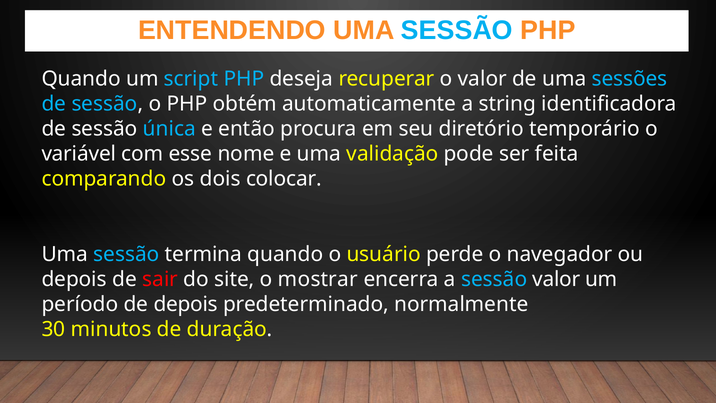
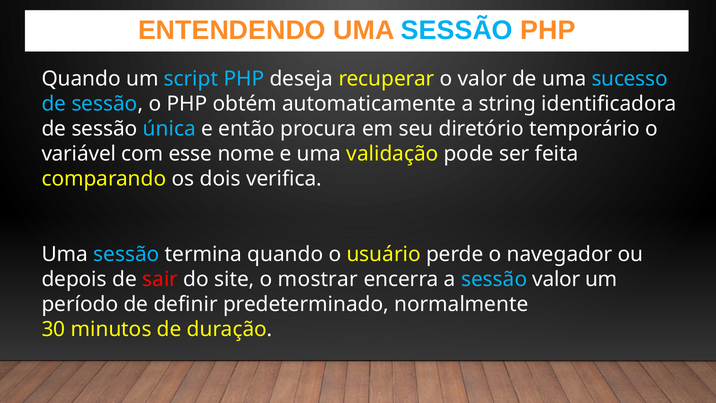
sessões: sessões -> sucesso (630, 79)
colocar: colocar -> verifica (284, 179)
de depois: depois -> definir (186, 304)
